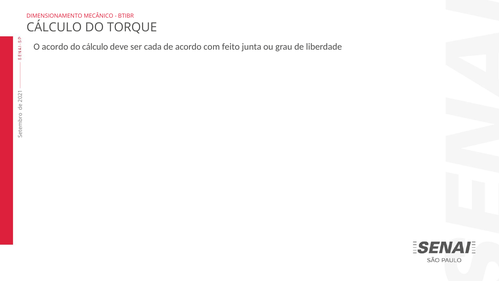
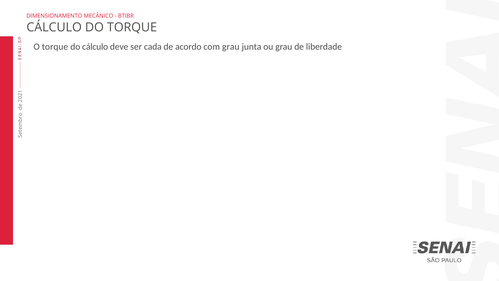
O acordo: acordo -> torque (55, 47)
com feito: feito -> grau (231, 47)
